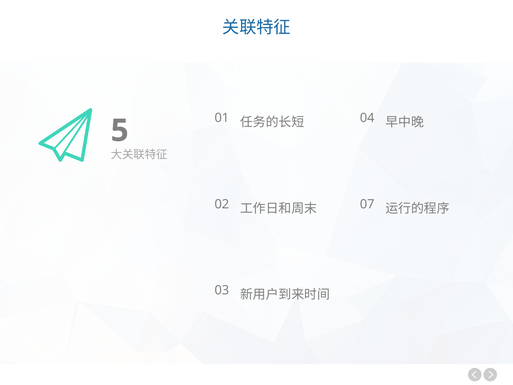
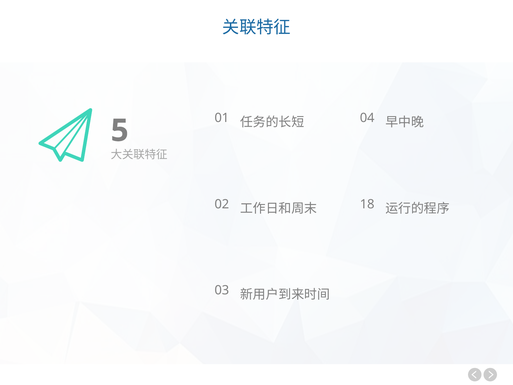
07: 07 -> 18 (367, 204)
